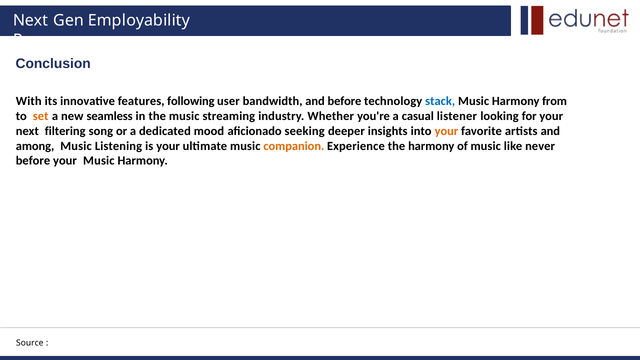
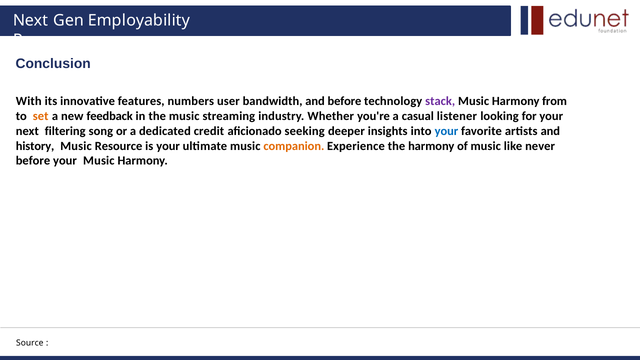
following: following -> numbers (191, 101)
stack colour: blue -> purple (440, 101)
seamless: seamless -> feedback (110, 116)
mood: mood -> credit (209, 131)
your colour: orange -> blue (447, 131)
among: among -> history (35, 146)
Listening: Listening -> Resource (119, 146)
